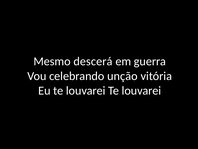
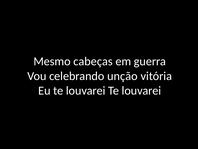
descerá: descerá -> cabeças (93, 61)
